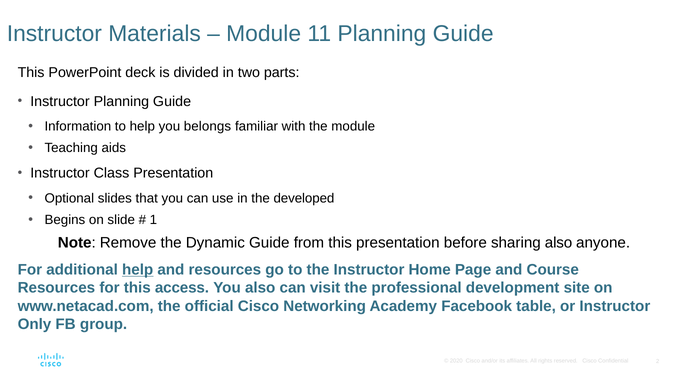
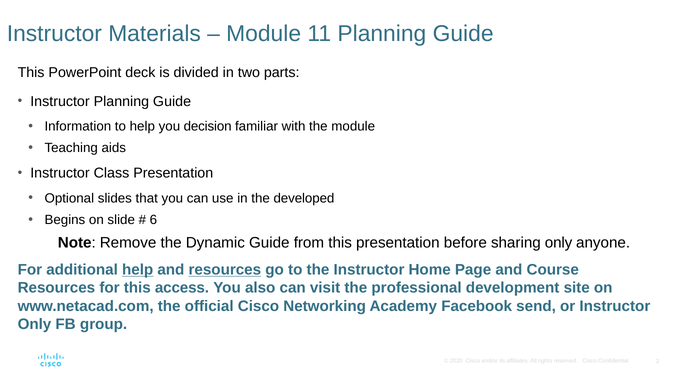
belongs: belongs -> decision (208, 126)
1: 1 -> 6 (153, 220)
sharing also: also -> only (559, 243)
resources underline: none -> present (225, 270)
table: table -> send (536, 306)
